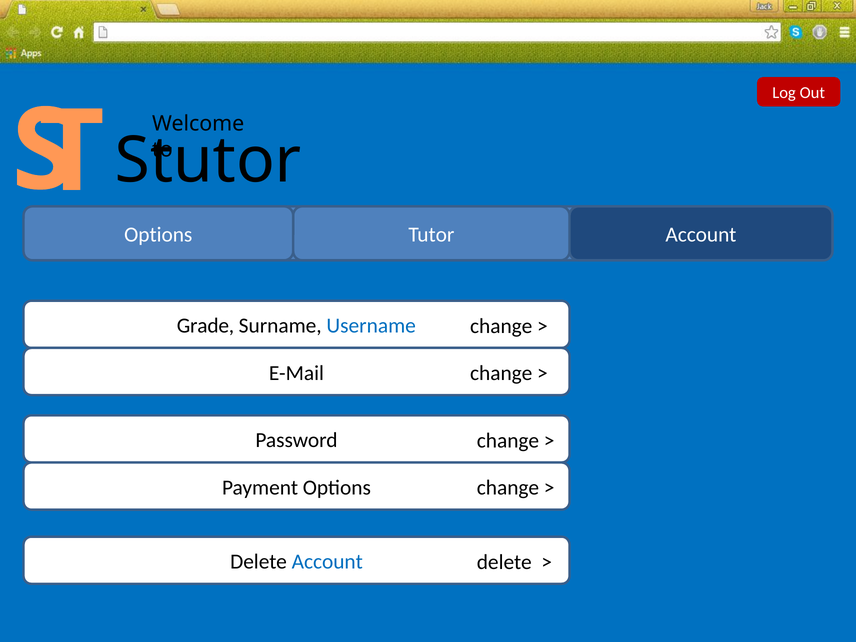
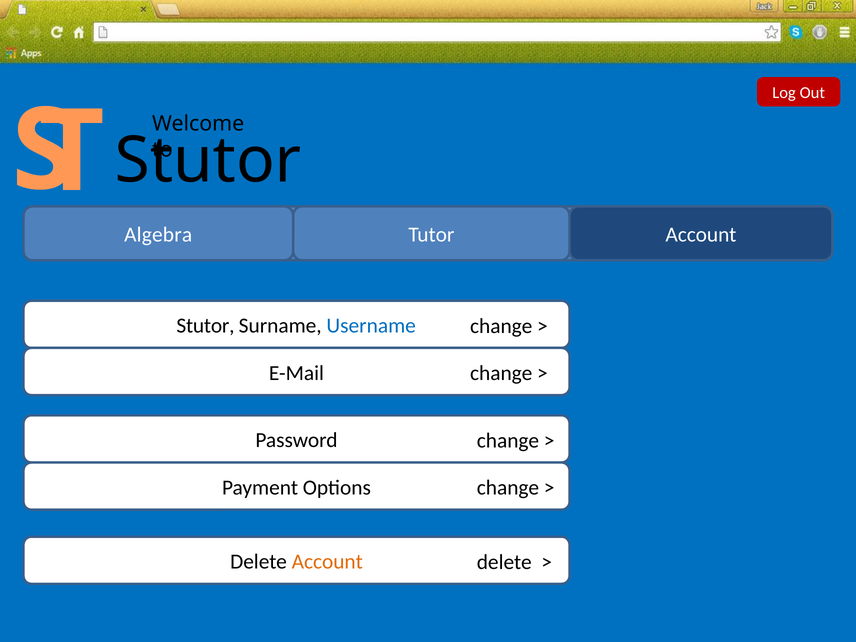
Options: Options -> Algebra (158, 235)
Grade: Grade -> Stutor (205, 326)
Account colour: blue -> orange (327, 562)
